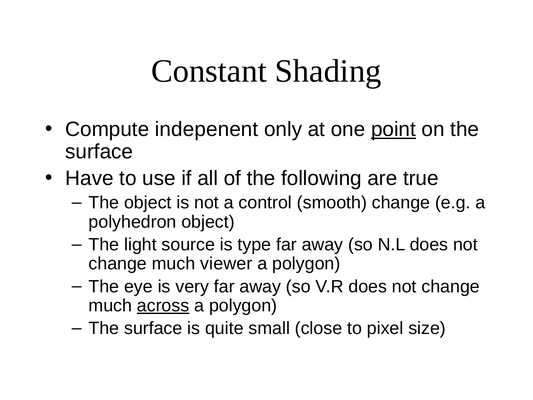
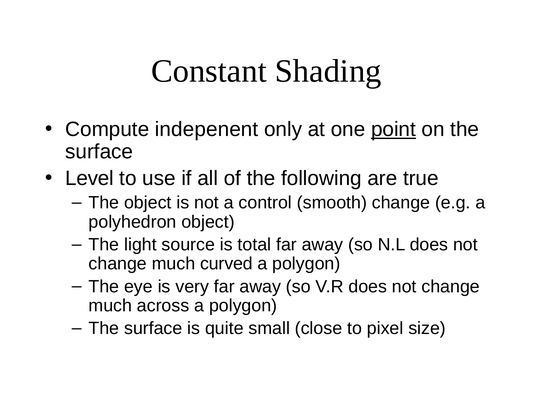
Have: Have -> Level (90, 178)
type: type -> total (254, 244)
viewer: viewer -> curved (226, 264)
across underline: present -> none (163, 305)
